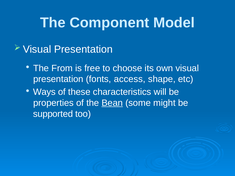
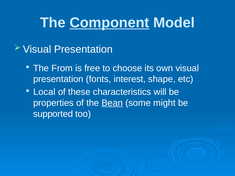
Component underline: none -> present (109, 23)
access: access -> interest (130, 79)
Ways: Ways -> Local (44, 92)
